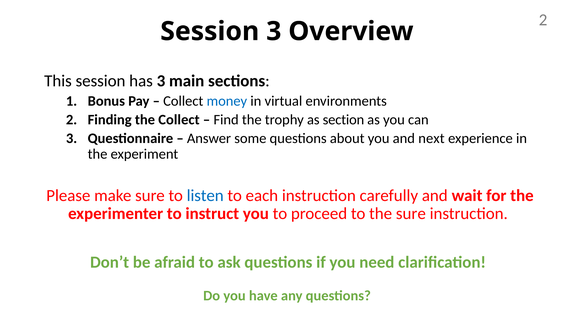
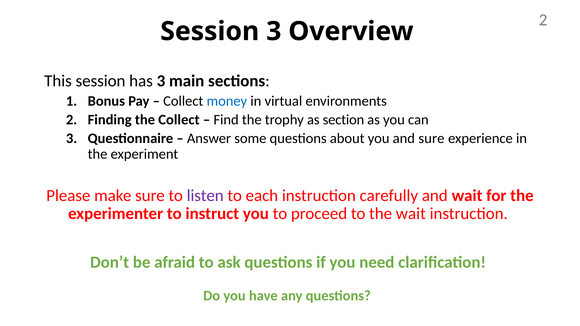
and next: next -> sure (431, 138)
listen colour: blue -> purple (205, 196)
the sure: sure -> wait (411, 214)
